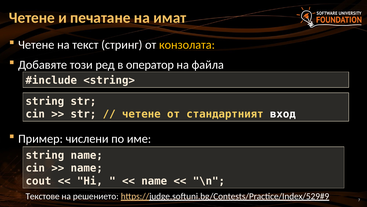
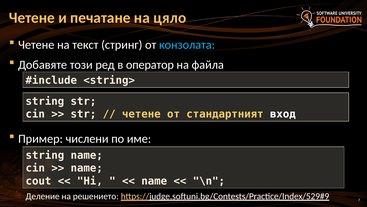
имат: имат -> цяло (170, 18)
конзолата colour: yellow -> light blue (187, 45)
Текстове: Текстове -> Деление (43, 196)
